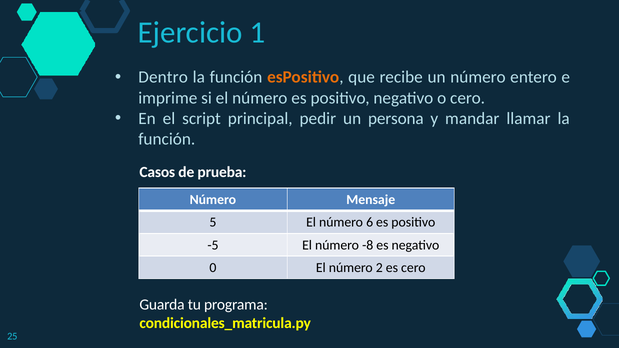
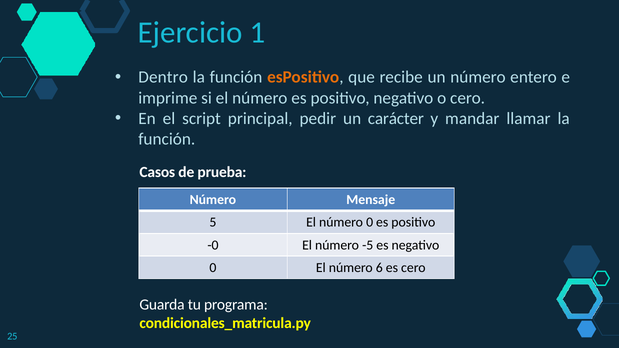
persona: persona -> carácter (396, 119)
número 6: 6 -> 0 (370, 222)
-5: -5 -> -0 (213, 245)
-8: -8 -> -5 (368, 245)
2: 2 -> 6 (379, 268)
